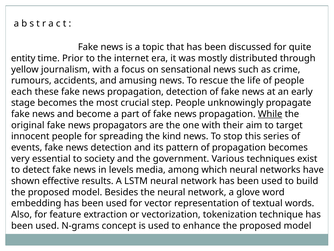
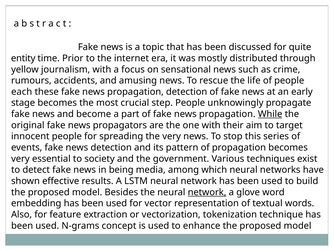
the kind: kind -> very (172, 136)
levels: levels -> being (121, 170)
network underline: none -> present (207, 192)
